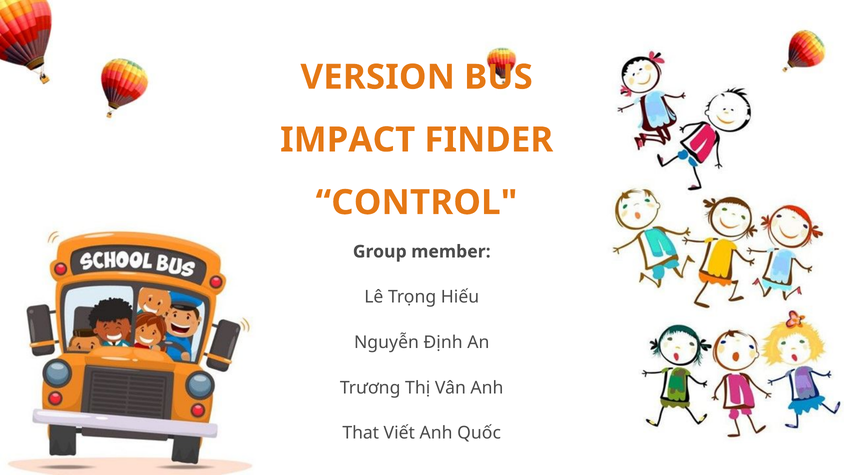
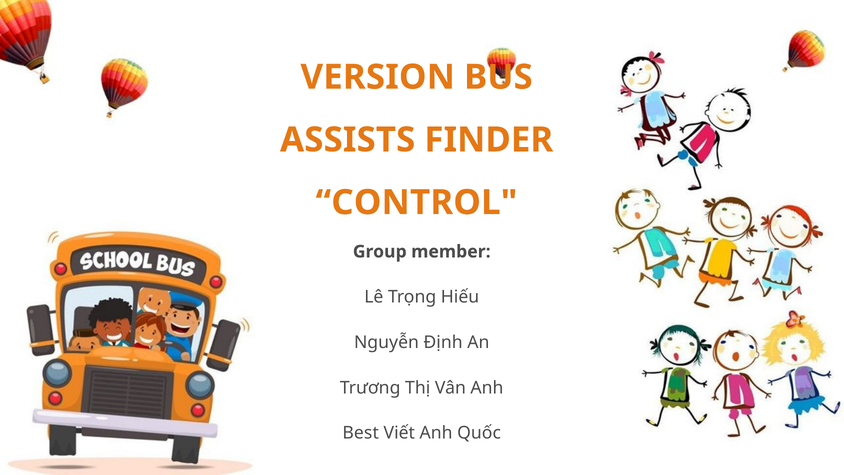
IMPACT: IMPACT -> ASSISTS (348, 140)
That: That -> Best (361, 433)
